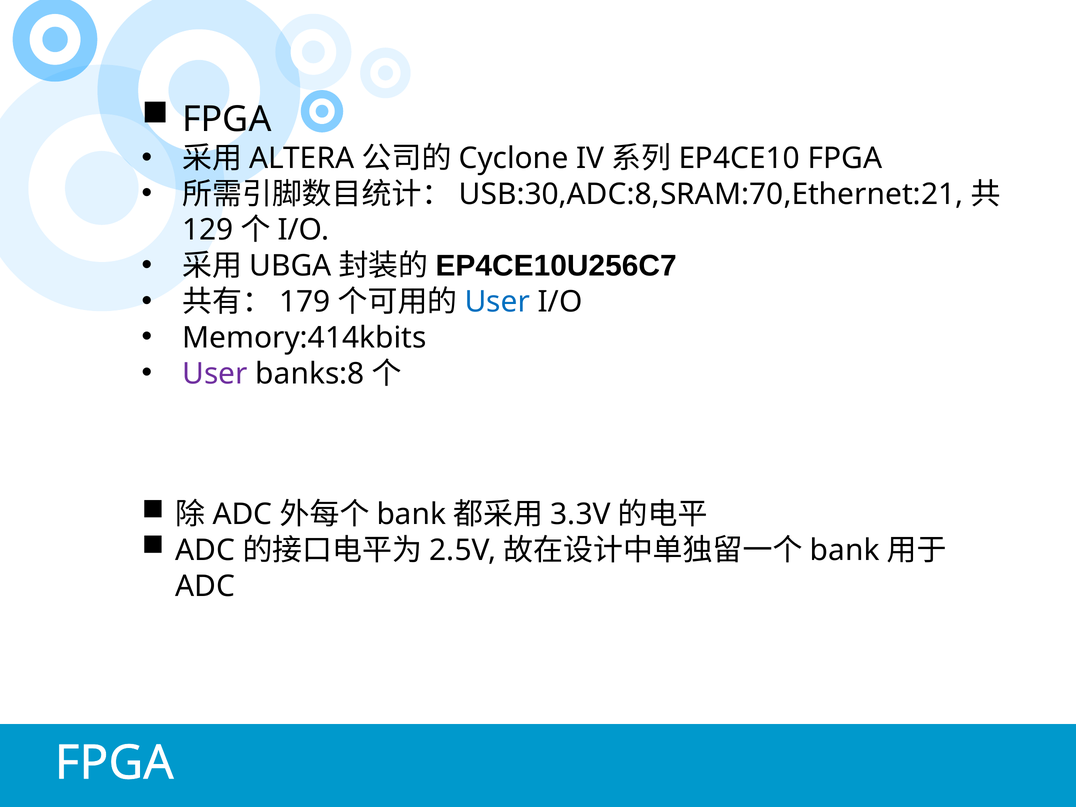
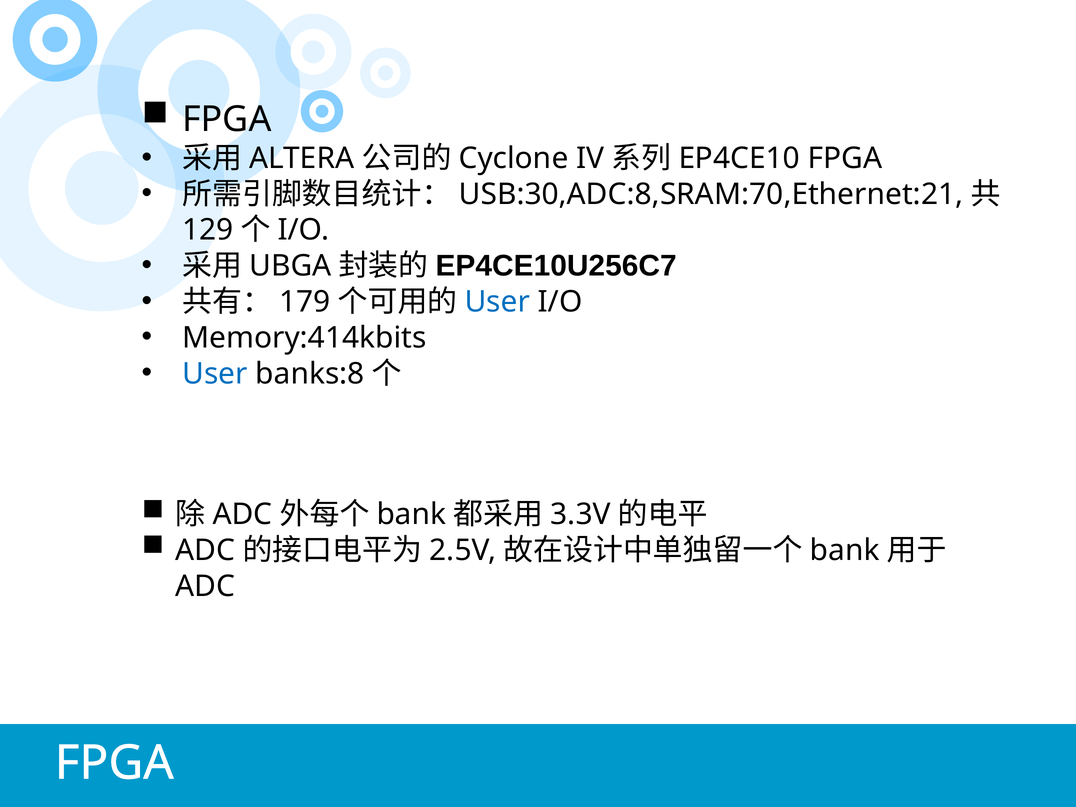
User colour: purple -> blue (215, 374)
